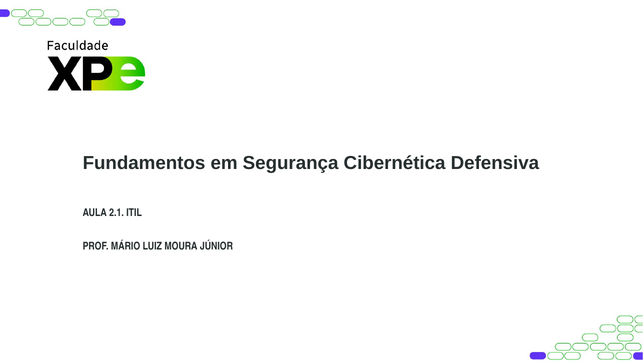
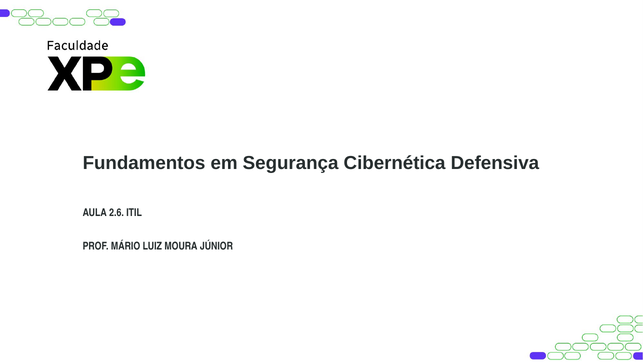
2.1: 2.1 -> 2.6 (117, 213)
